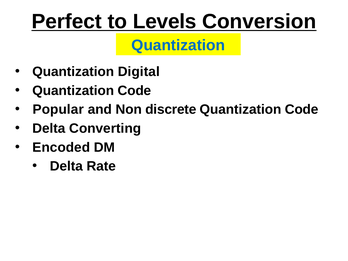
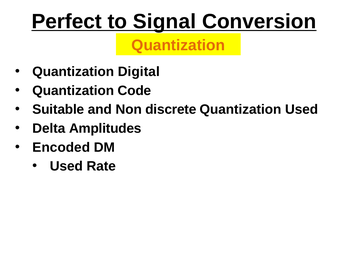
Levels: Levels -> Signal (164, 21)
Quantization colour: blue -> orange (178, 45)
Popular: Popular -> Suitable (58, 109)
Code: Code -> Used (302, 109)
Converting: Converting -> Amplitudes (105, 128)
Delta: Delta -> Used (66, 166)
